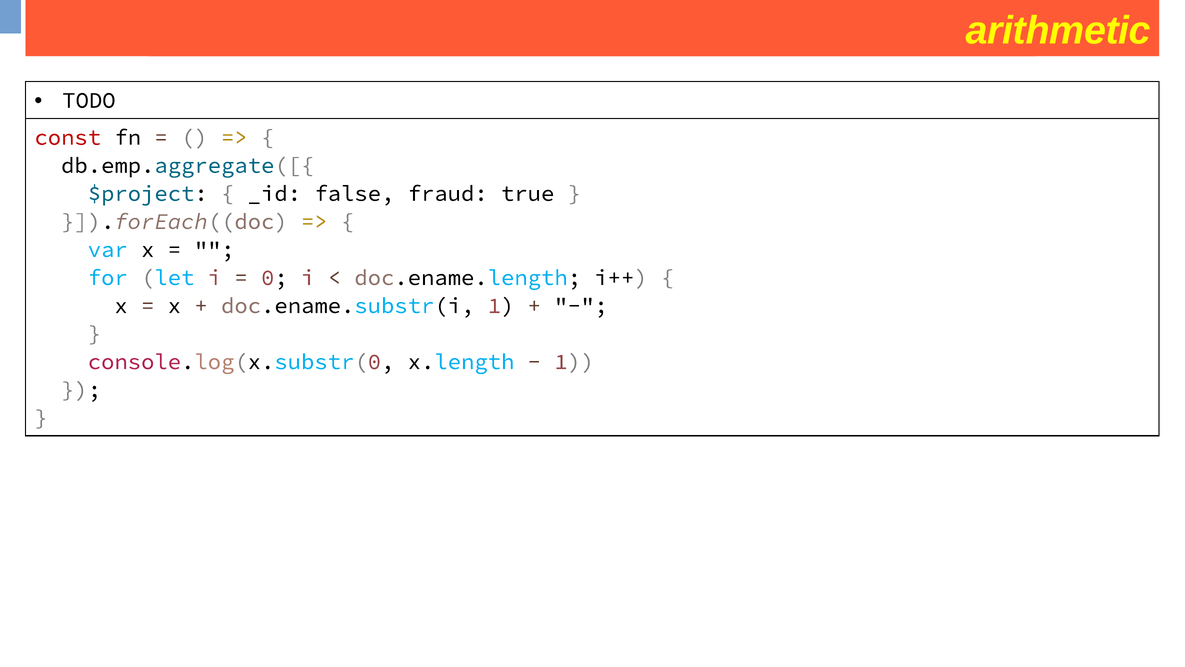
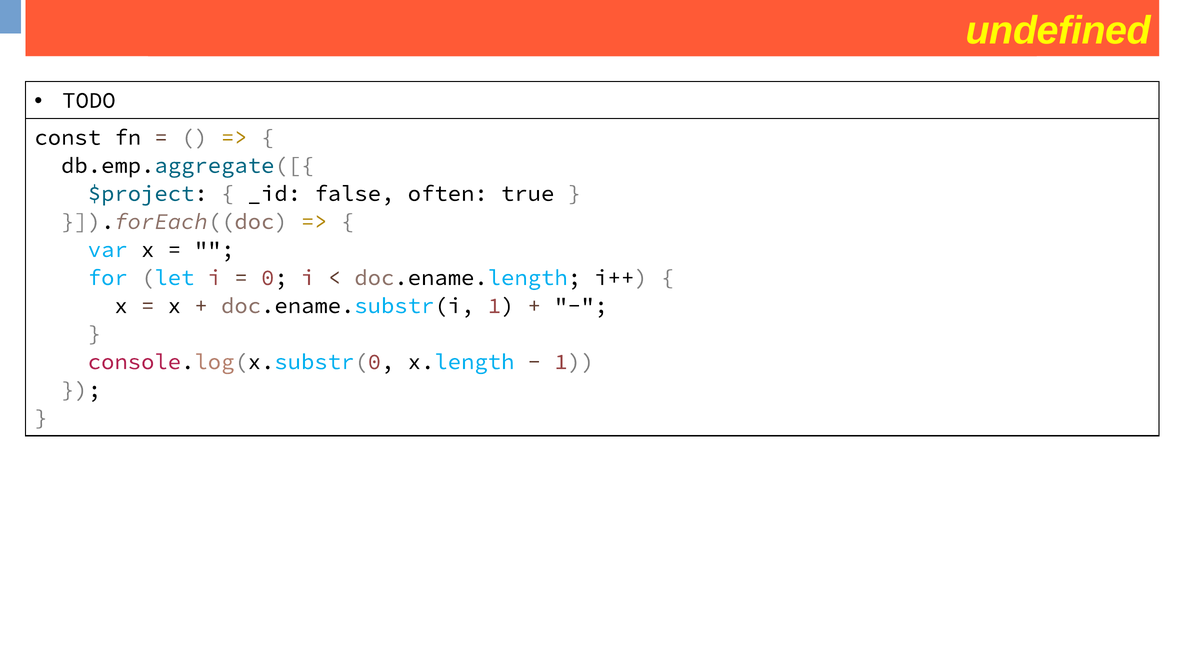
arithmetic: arithmetic -> undefined (1058, 31)
const colour: red -> black (68, 137)
fraud: fraud -> often (448, 193)
